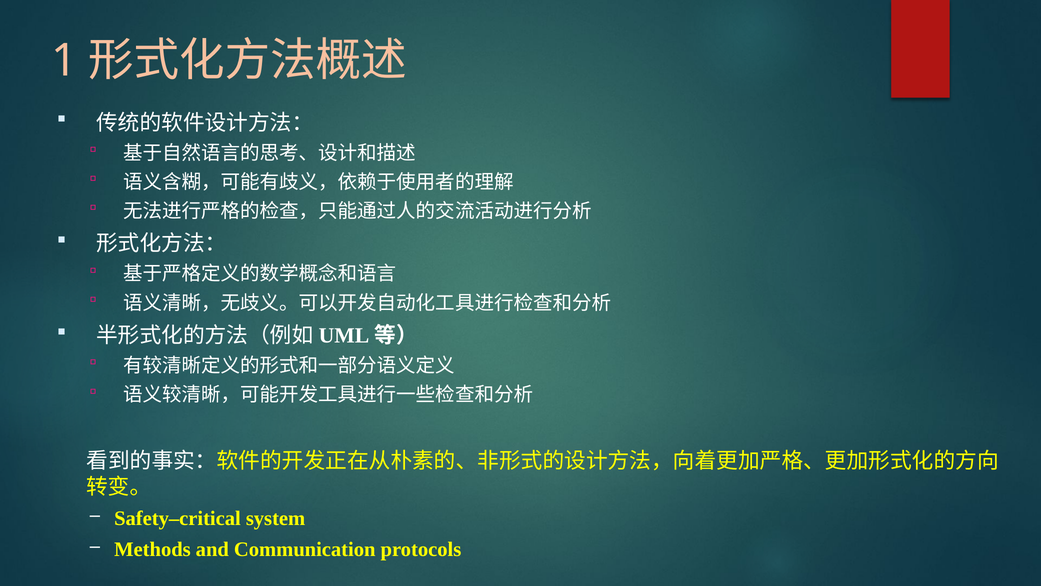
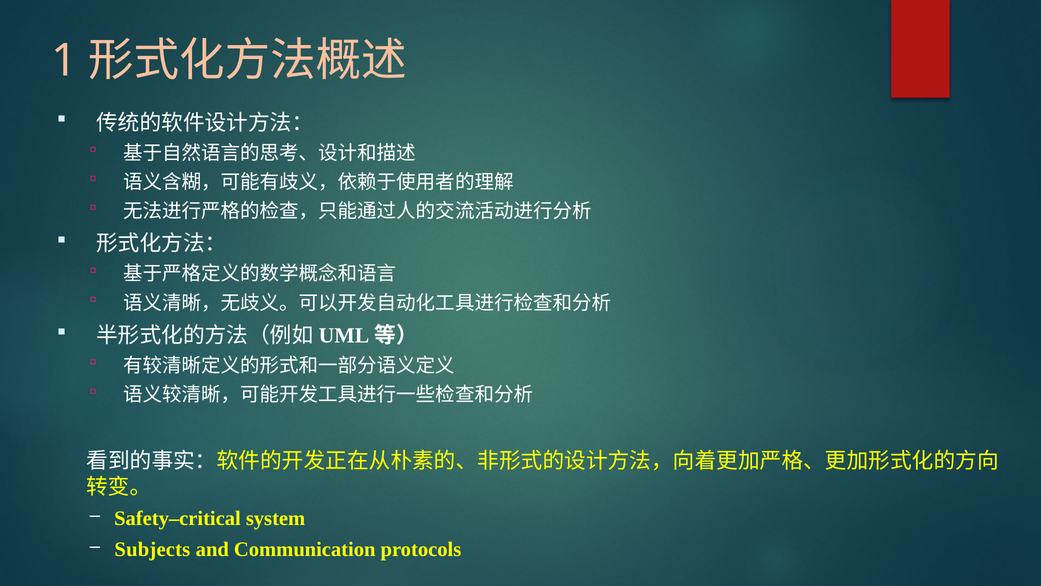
Methods: Methods -> Subjects (152, 549)
